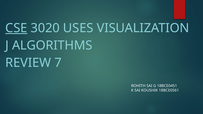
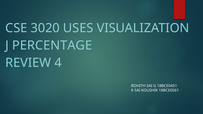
CSE underline: present -> none (16, 28)
ALGORITHMS: ALGORITHMS -> PERCENTAGE (52, 45)
7: 7 -> 4 (58, 63)
